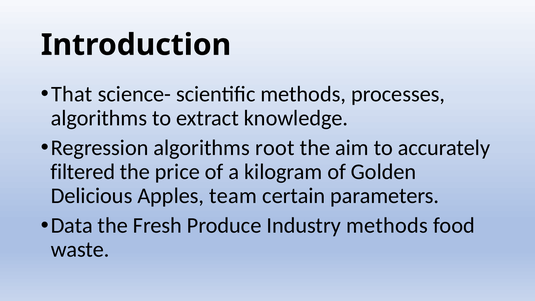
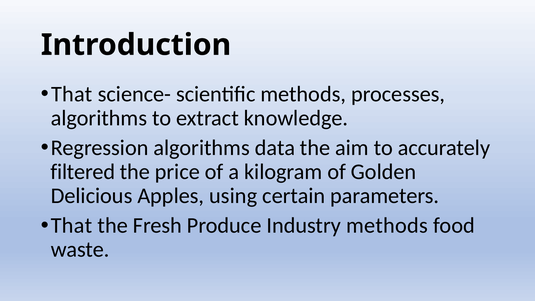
root: root -> data (275, 148)
team: team -> using (233, 196)
Data: Data -> That (72, 225)
